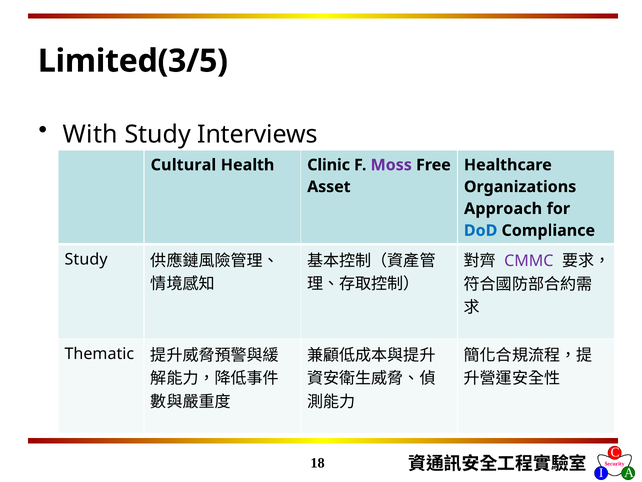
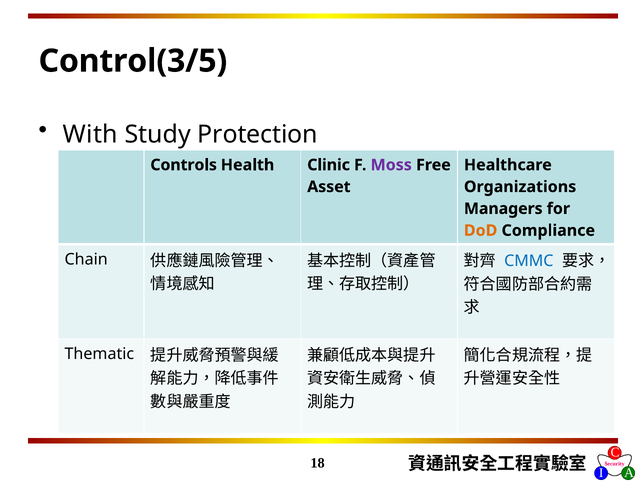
Limited(3/5: Limited(3/5 -> Control(3/5 (133, 61)
Interviews: Interviews -> Protection (258, 134)
Cultural: Cultural -> Controls (184, 165)
Approach: Approach -> Managers (503, 208)
DoD colour: blue -> orange (481, 230)
CMMC colour: purple -> blue (529, 261)
Study: Study -> Chain (86, 259)
